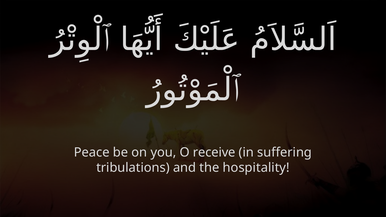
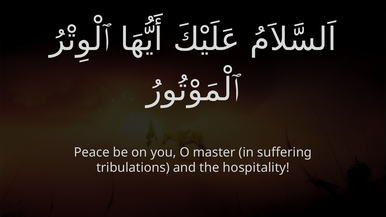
receive: receive -> master (214, 152)
